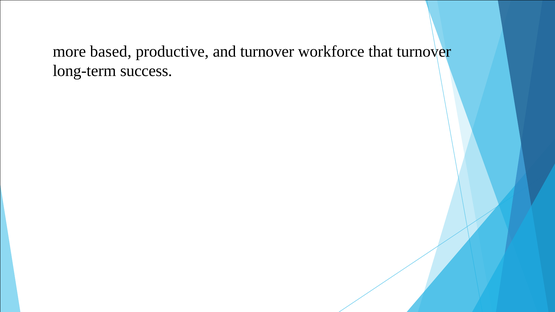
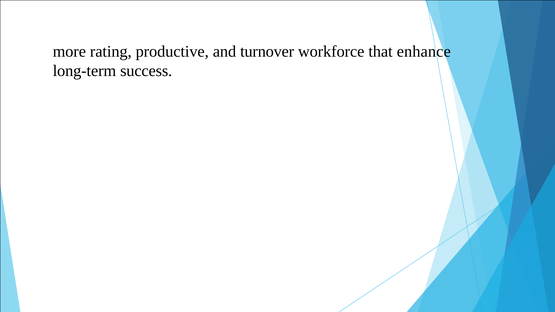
based: based -> rating (111, 51)
that turnover: turnover -> enhance (424, 51)
